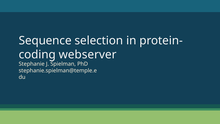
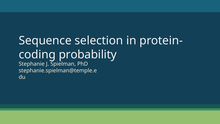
webserver: webserver -> probability (88, 54)
